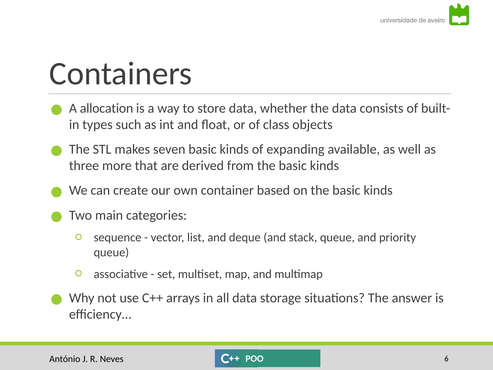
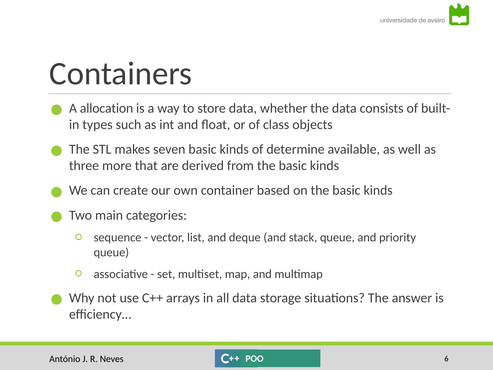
expanding: expanding -> determine (295, 149)
